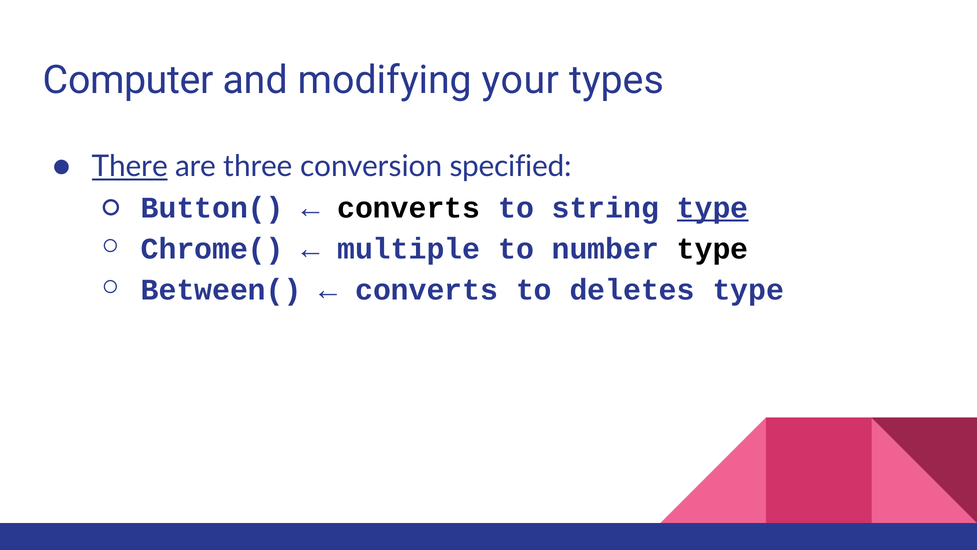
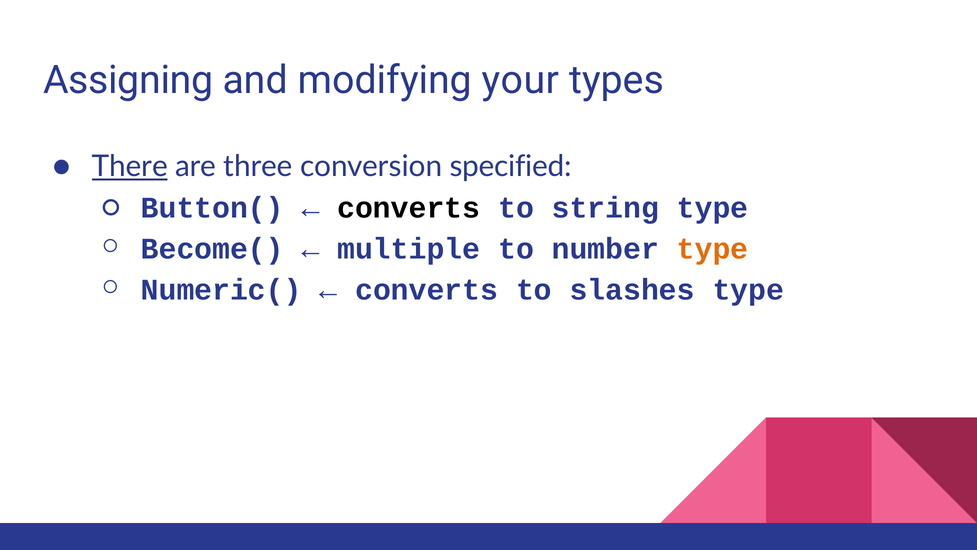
Computer: Computer -> Assigning (128, 80)
type underline: present -> none (713, 208)
Chrome(: Chrome( -> Become( (212, 249)
type colour: black -> orange (713, 249)
Between(: Between( -> Numeric( (221, 290)
deletes: deletes -> slashes (632, 290)
